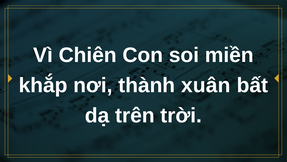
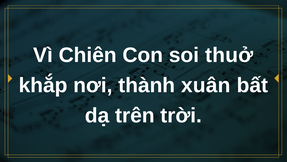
miền: miền -> thuở (229, 55)
